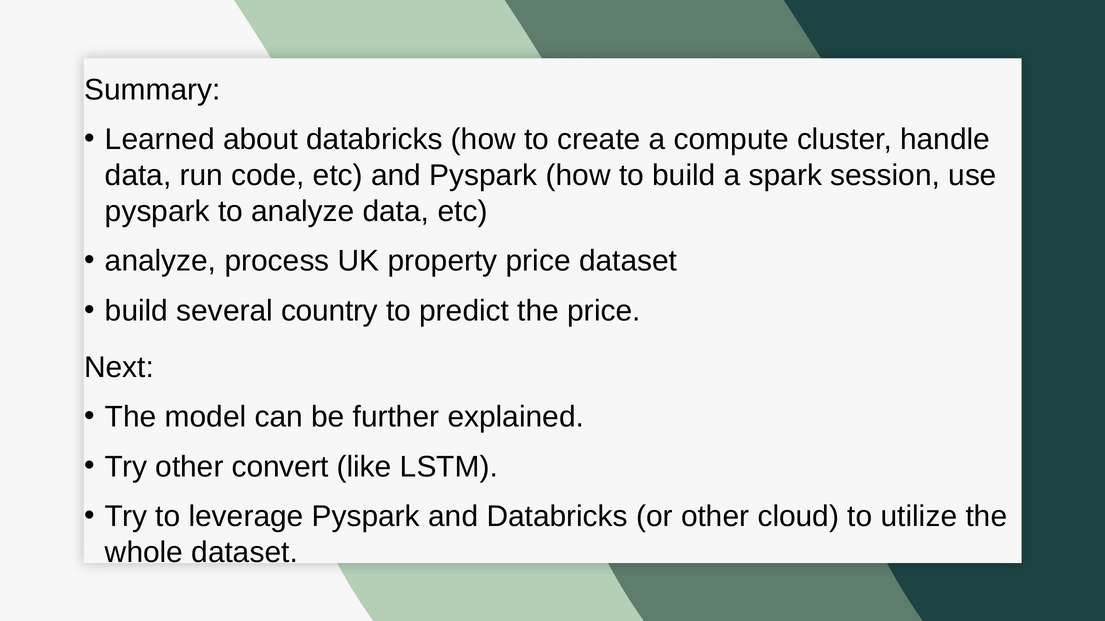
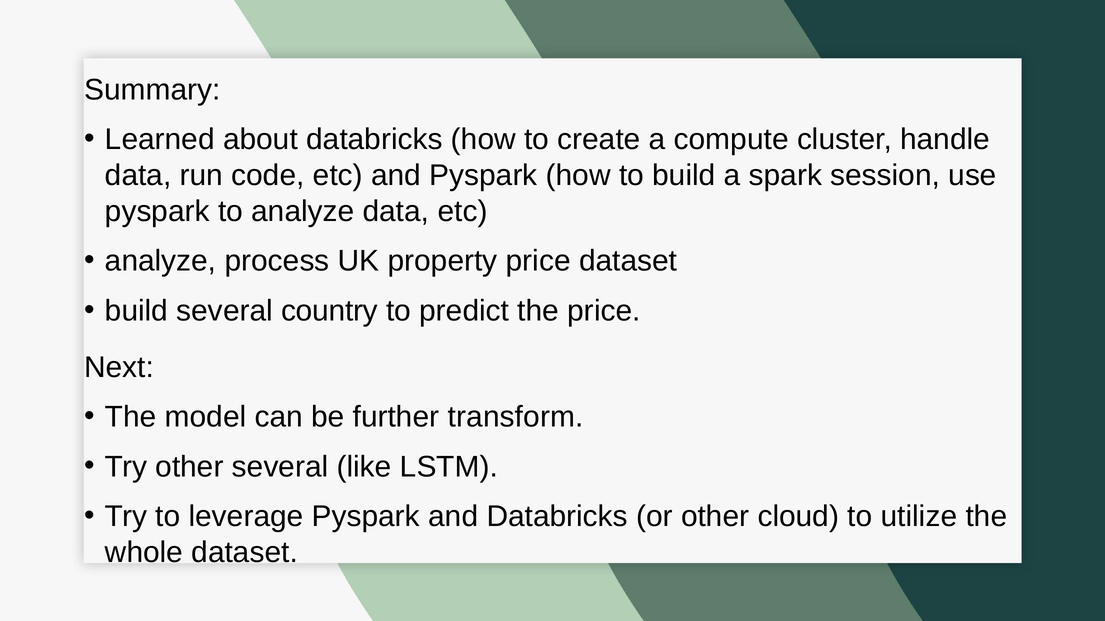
explained: explained -> transform (516, 417)
other convert: convert -> several (280, 467)
